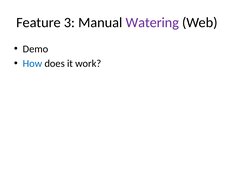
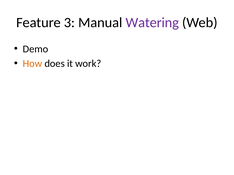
How colour: blue -> orange (33, 64)
